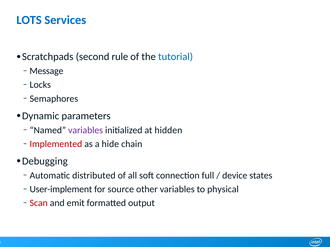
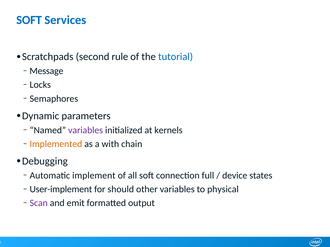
LOTS: LOTS -> SOFT (29, 20)
hidden: hidden -> kernels (168, 130)
Implemented colour: red -> orange (56, 144)
hide: hide -> with (110, 144)
distributed: distributed -> implement (94, 176)
source: source -> should (121, 190)
Scan colour: red -> purple (39, 203)
